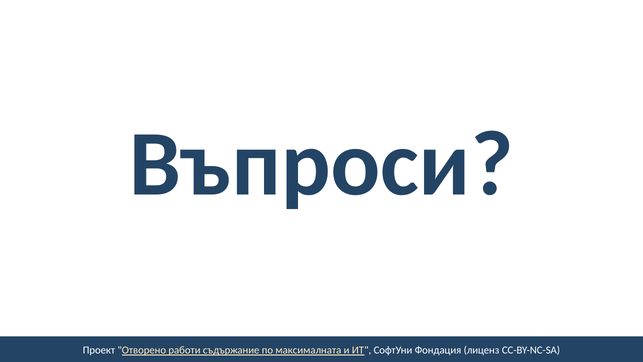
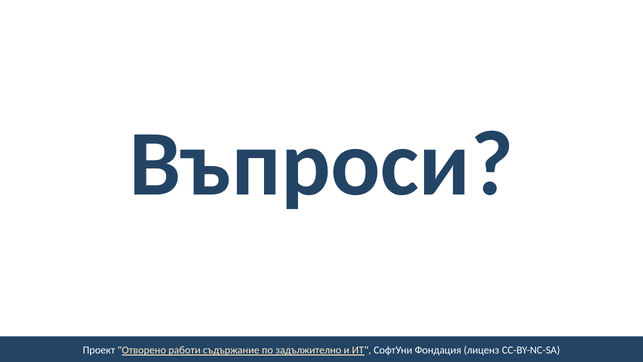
максималната: максималната -> задължително (308, 350)
